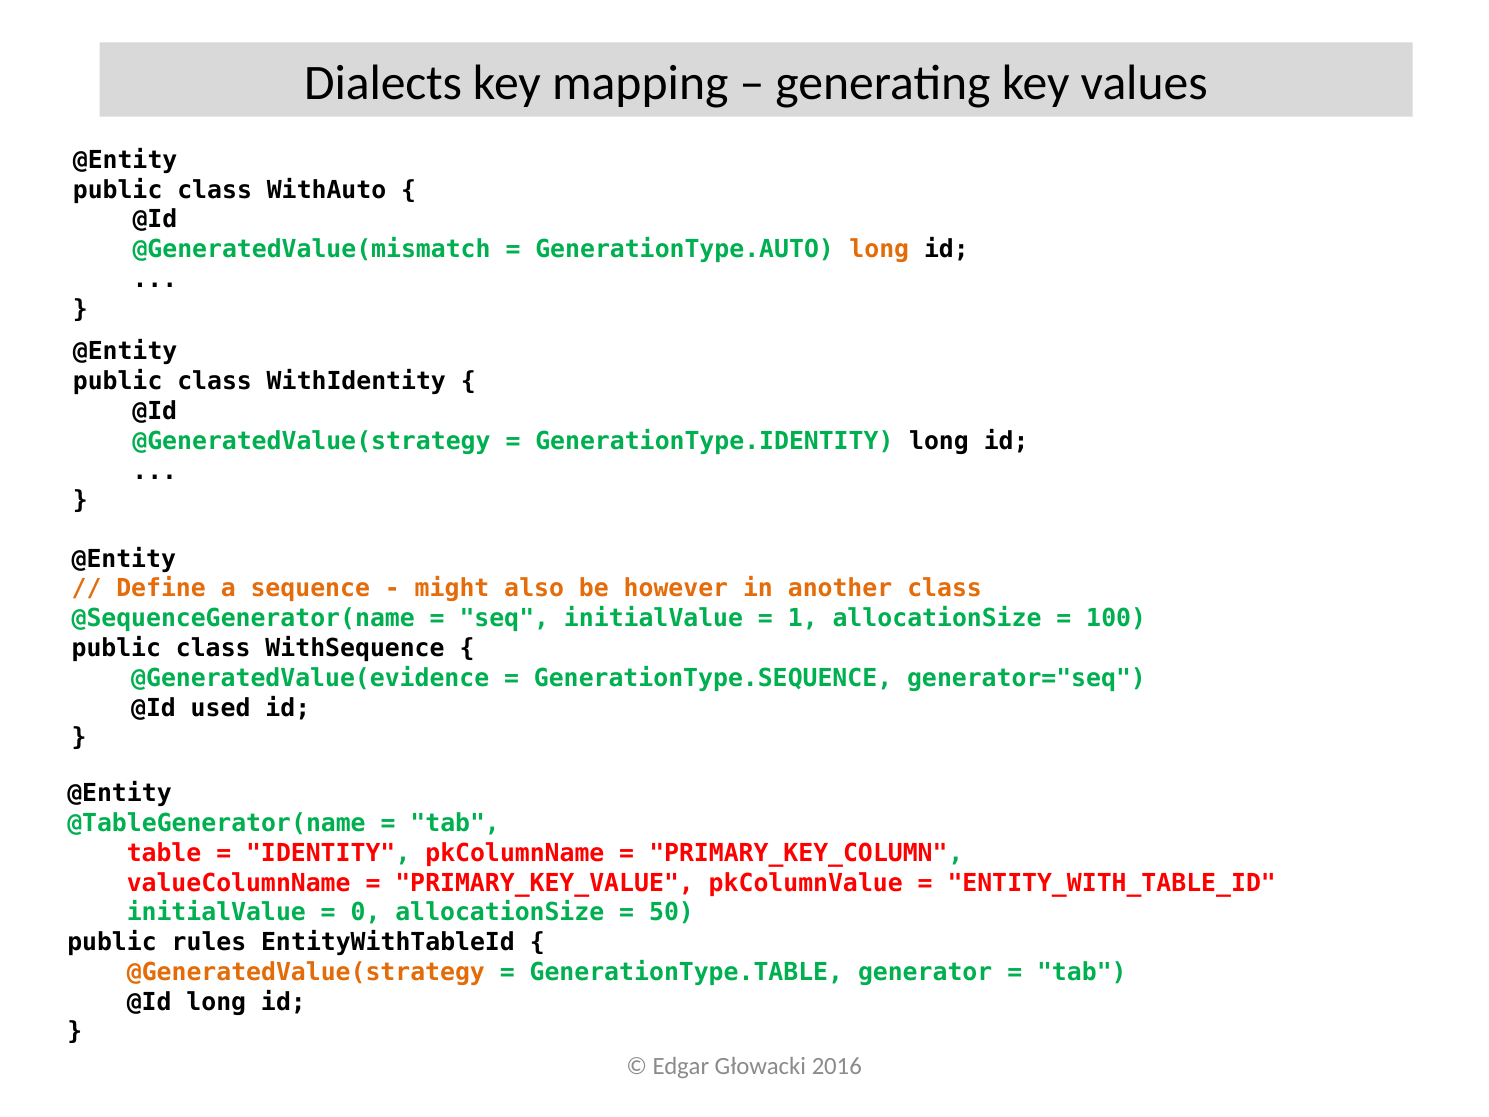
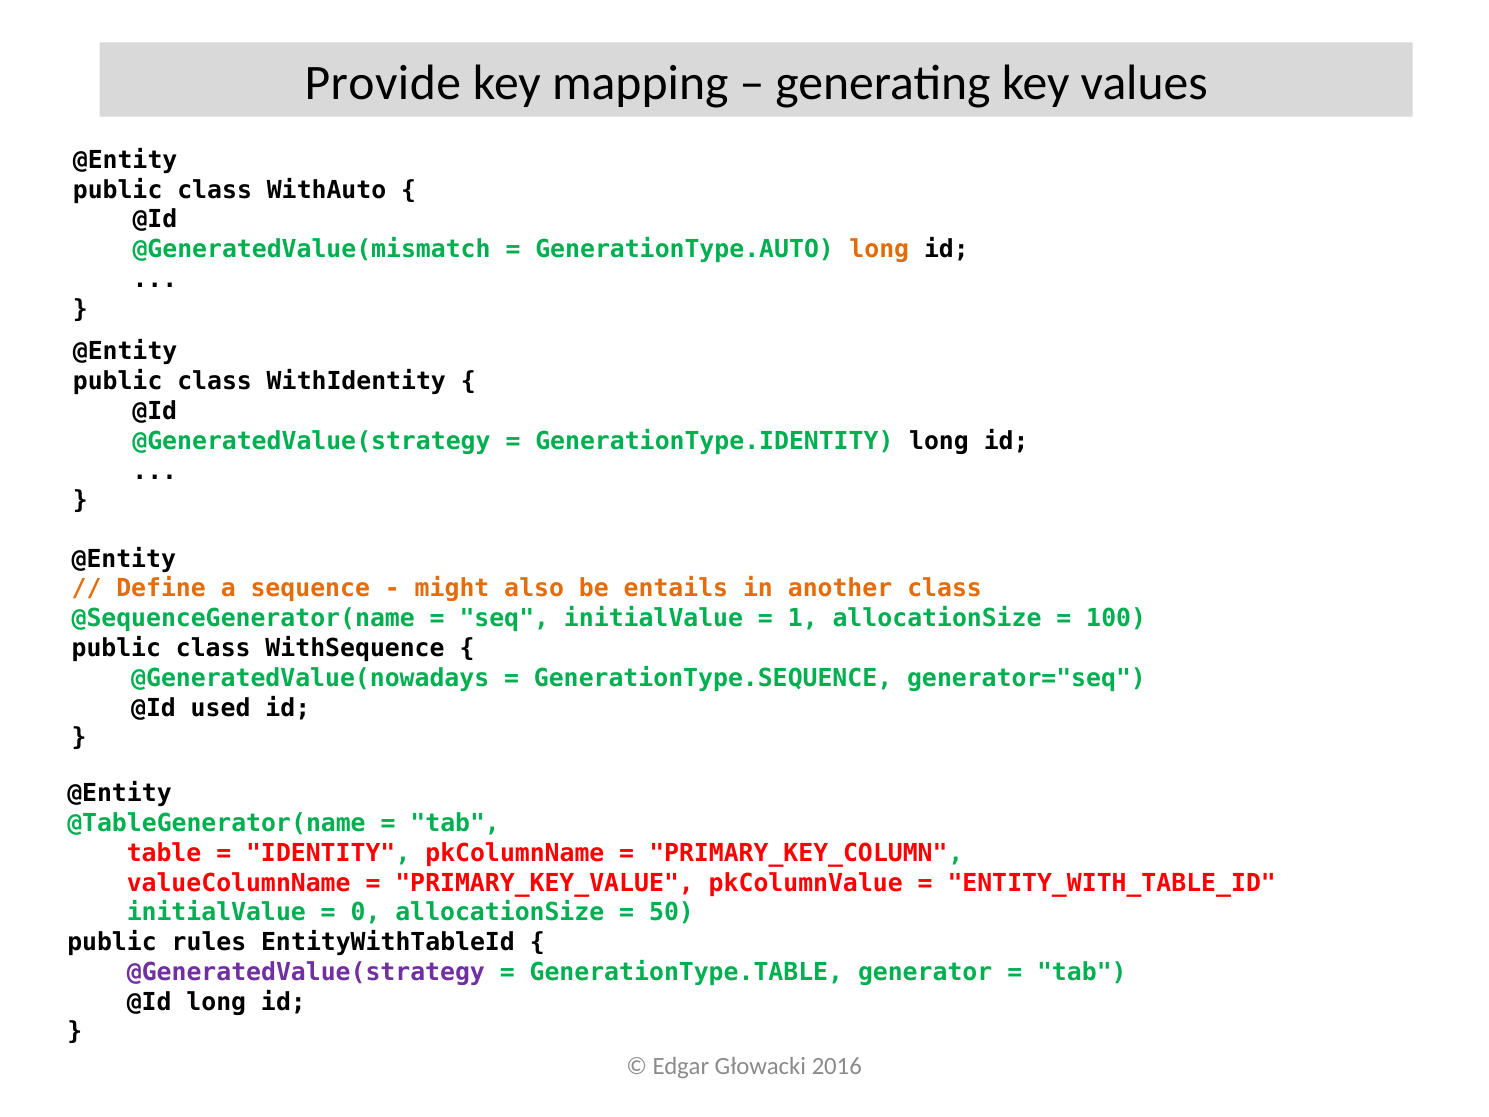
Dialects: Dialects -> Provide (383, 83)
however: however -> entails (676, 589)
@GeneratedValue(evidence: @GeneratedValue(evidence -> @GeneratedValue(nowadays (310, 678)
@GeneratedValue(strategy colour: orange -> purple (306, 972)
